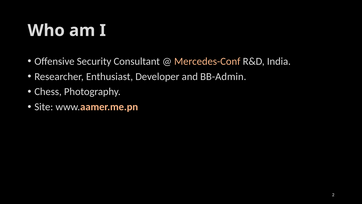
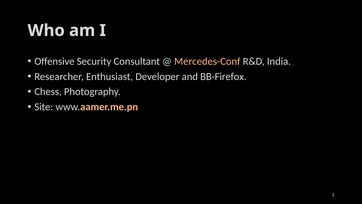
BB-Admin: BB-Admin -> BB-Firefox (223, 76)
